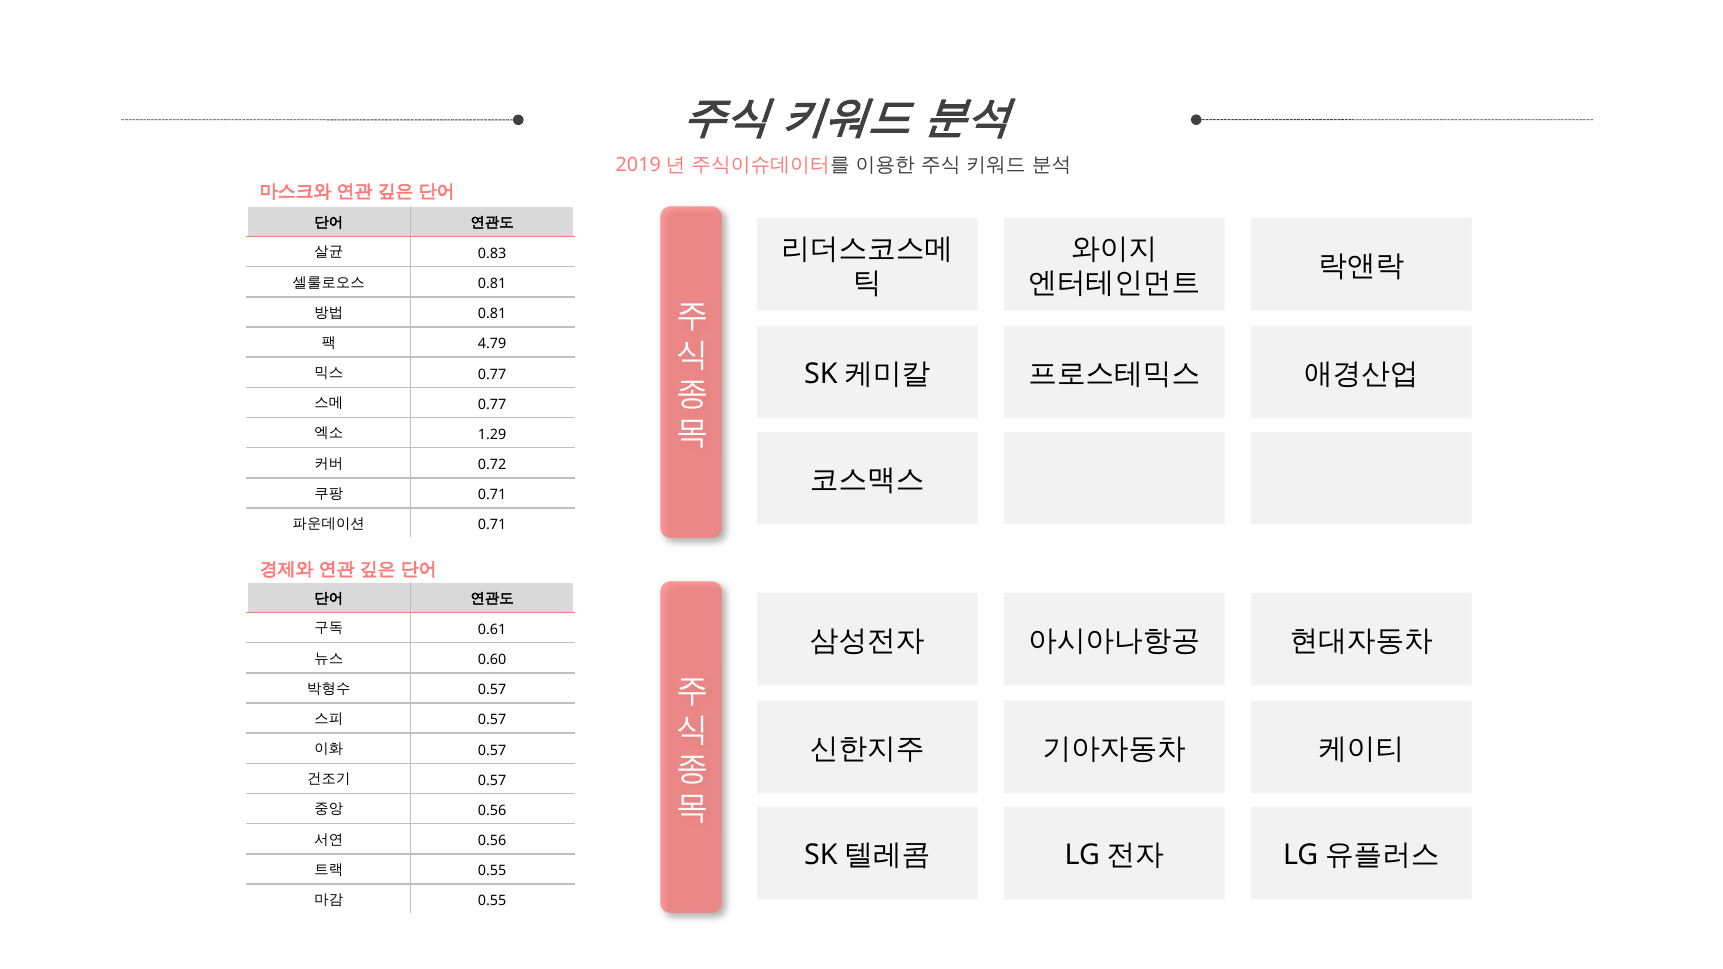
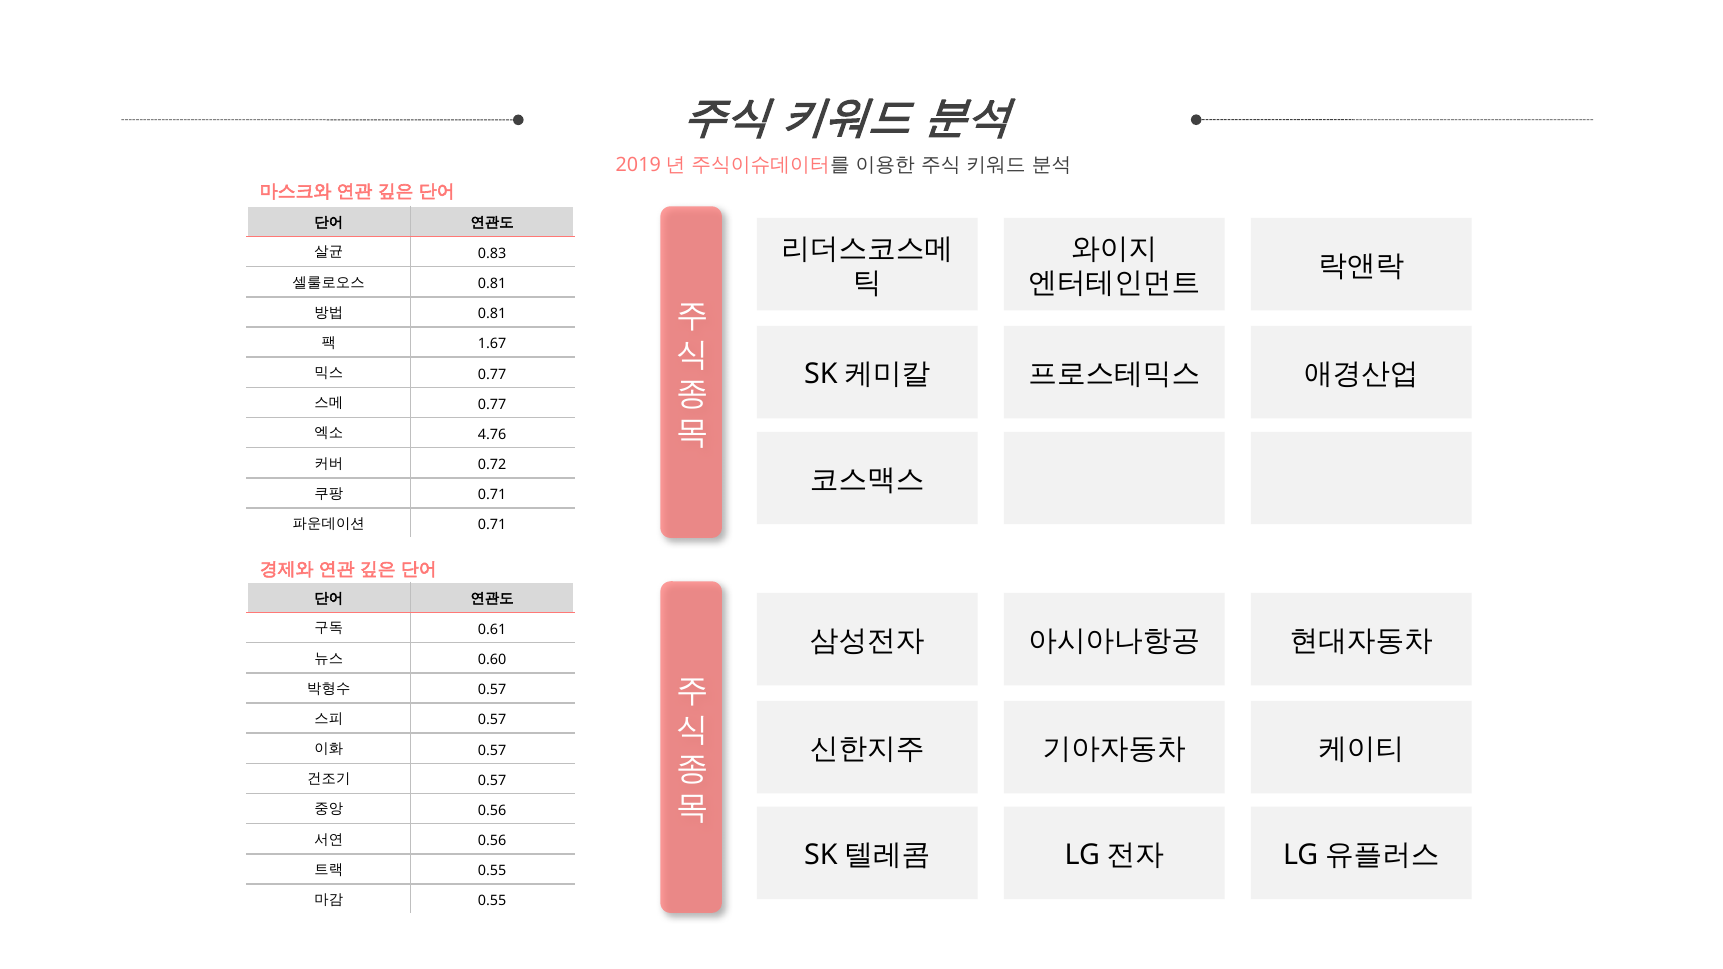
4.79: 4.79 -> 1.67 (492, 344)
1.29: 1.29 -> 4.76 (492, 435)
